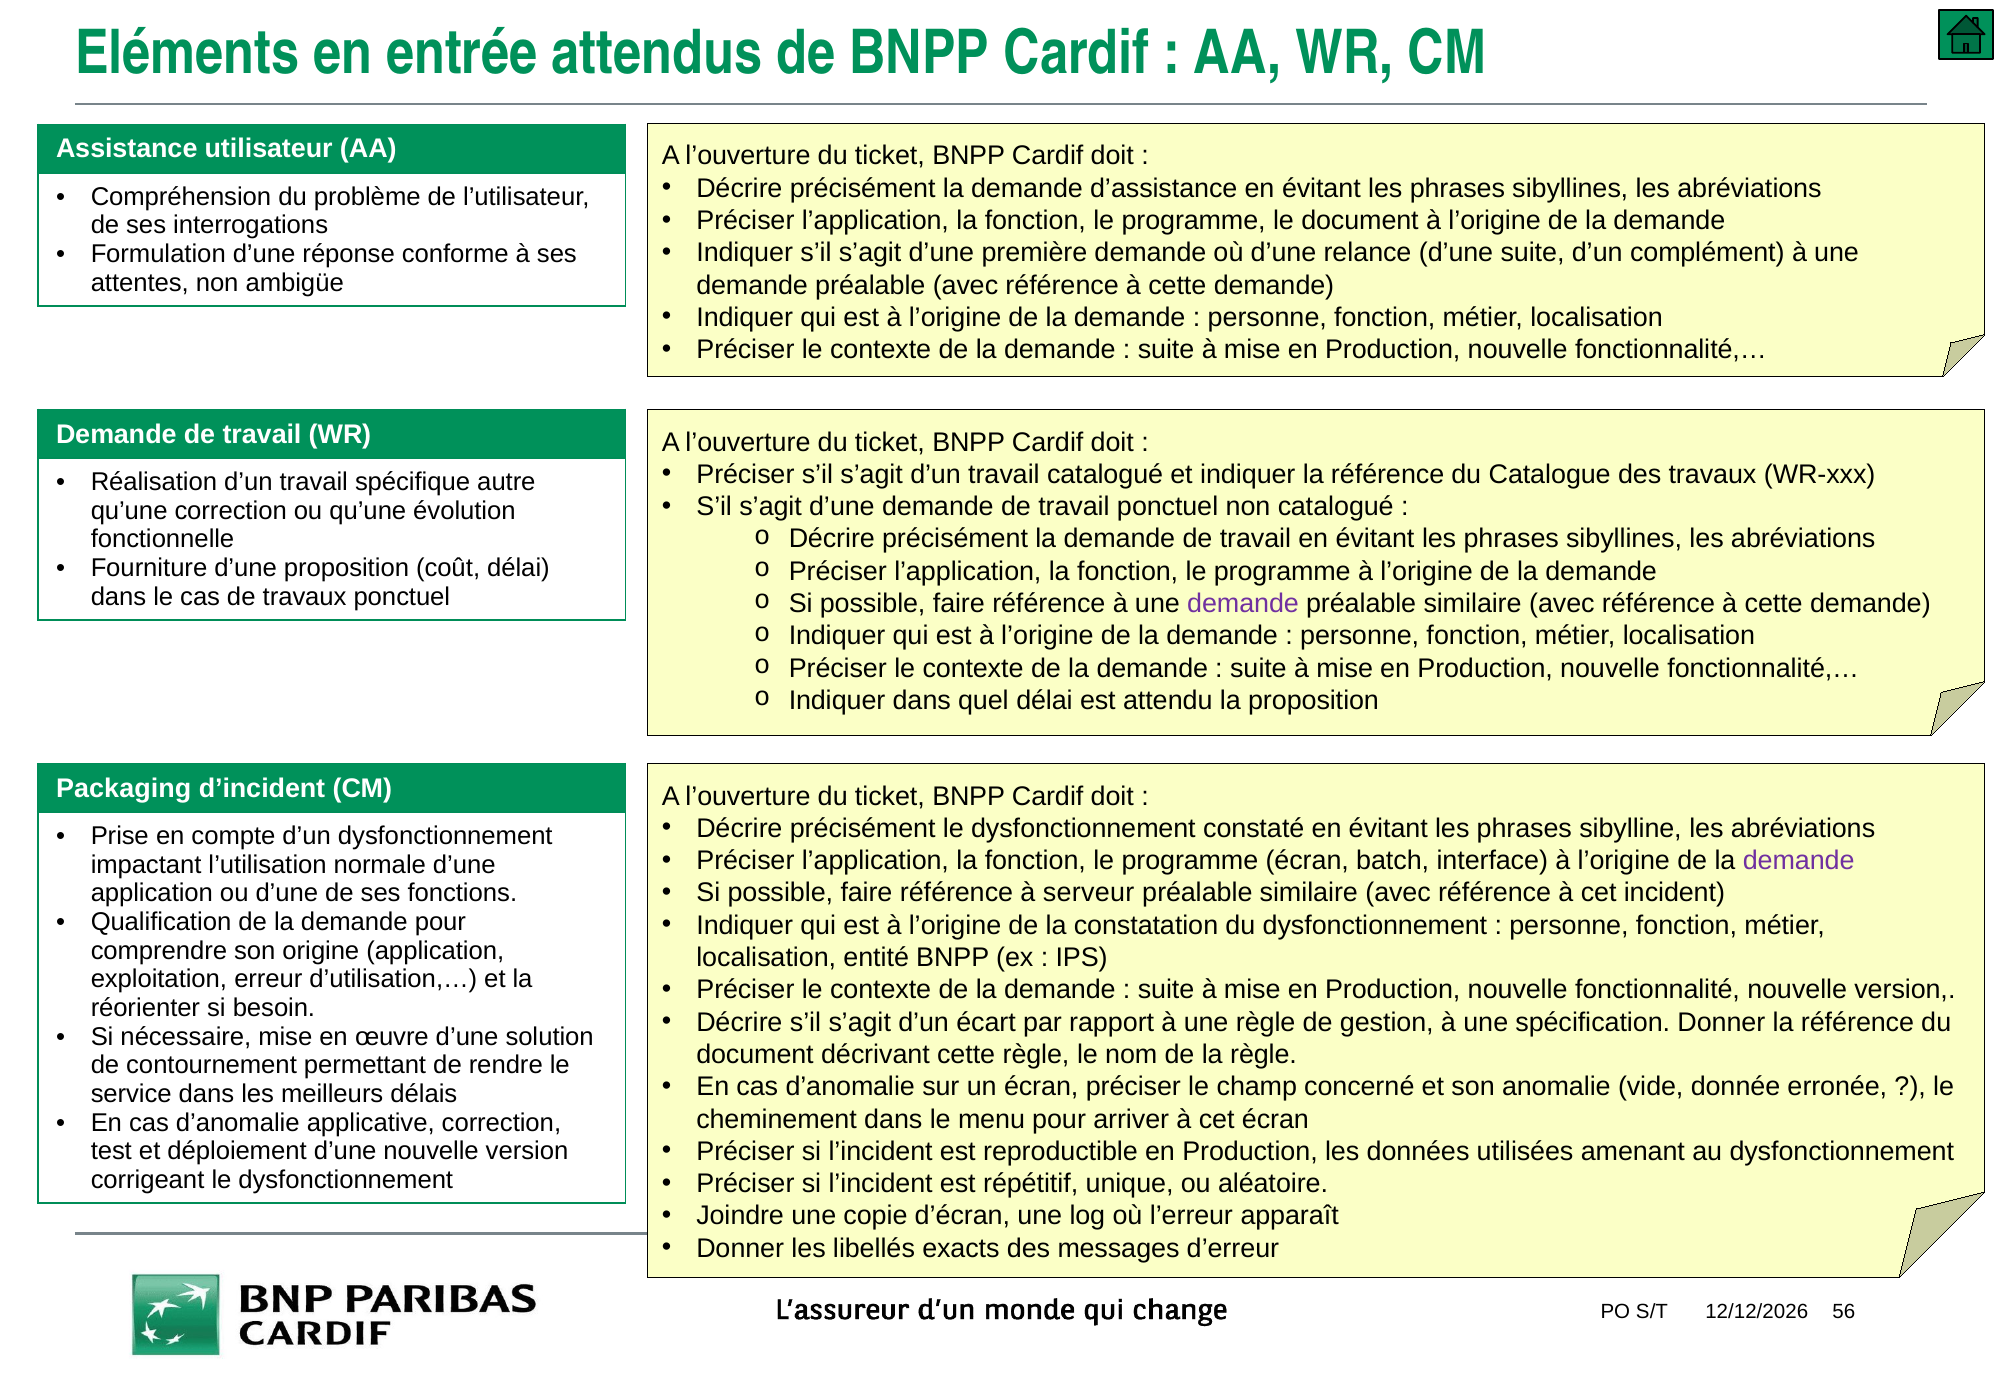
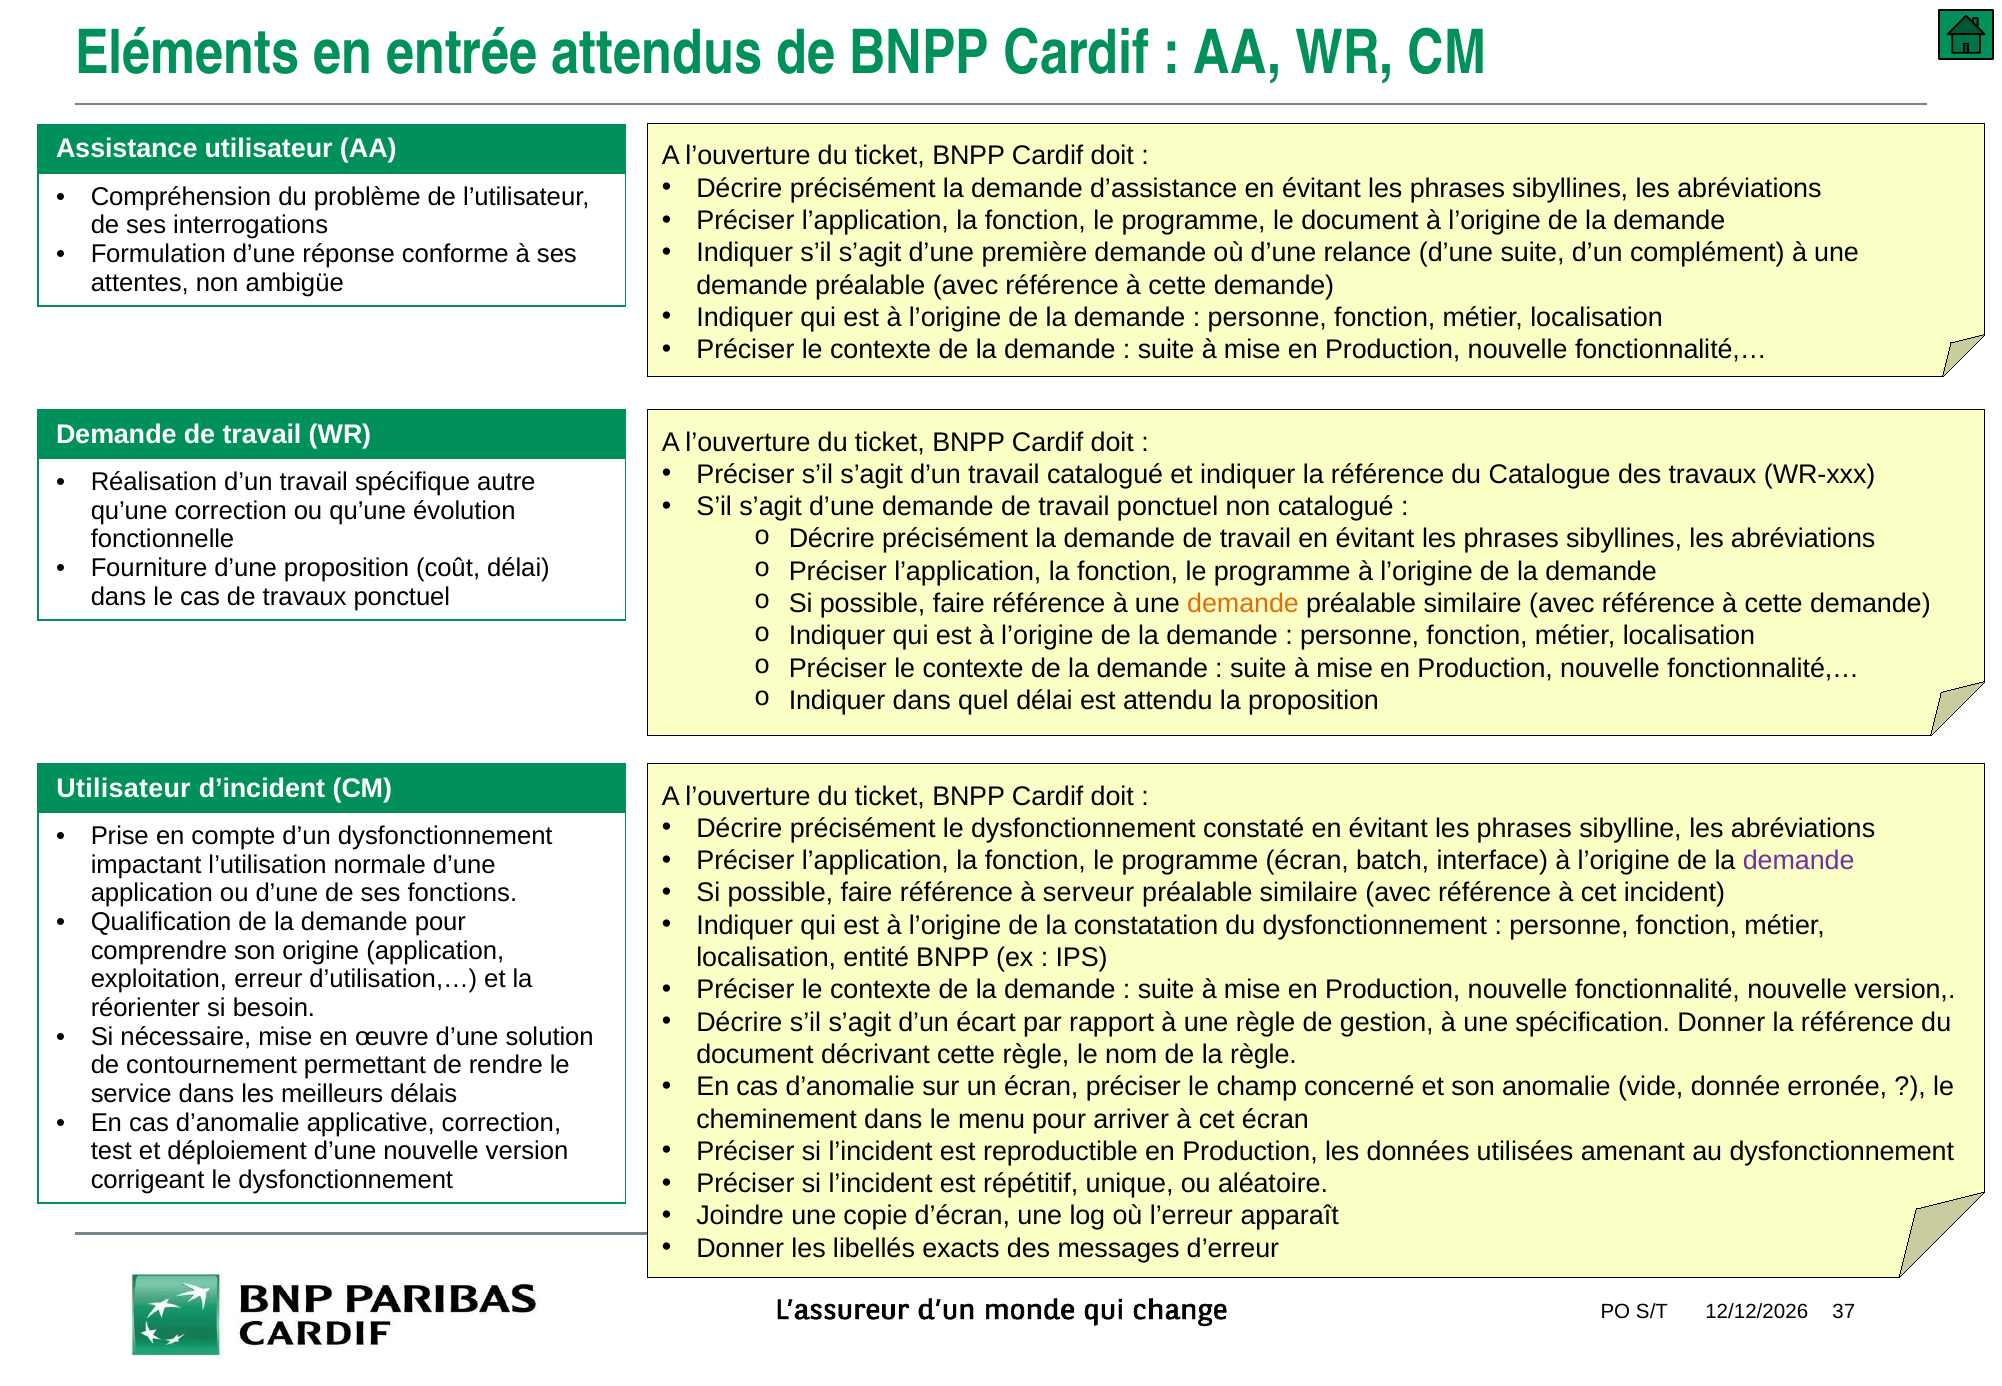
demande colour: purple -> orange (1243, 604)
Packaging: Packaging -> Utilisateur (124, 788)
56: 56 -> 37 (1844, 1312)
